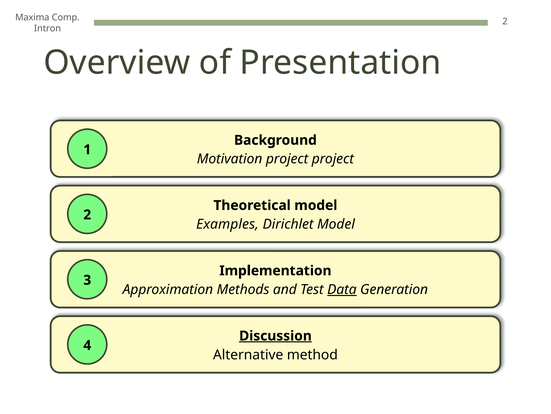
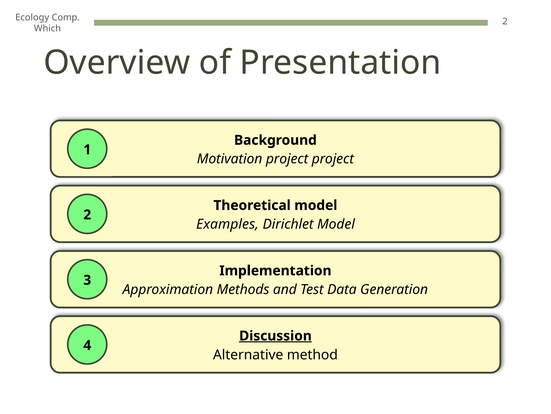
Maxima: Maxima -> Ecology (32, 18)
Intron: Intron -> Which (47, 29)
Data underline: present -> none (342, 289)
